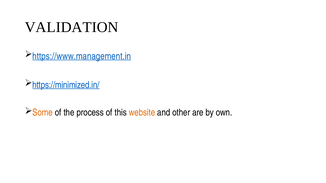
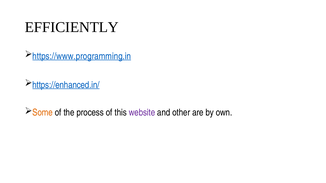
VALIDATION: VALIDATION -> EFFICIENTLY (72, 27)
https://www.management.in: https://www.management.in -> https://www.programming.in (82, 56)
https://minimized.in/: https://minimized.in/ -> https://enhanced.in/ (66, 85)
website colour: orange -> purple (142, 113)
